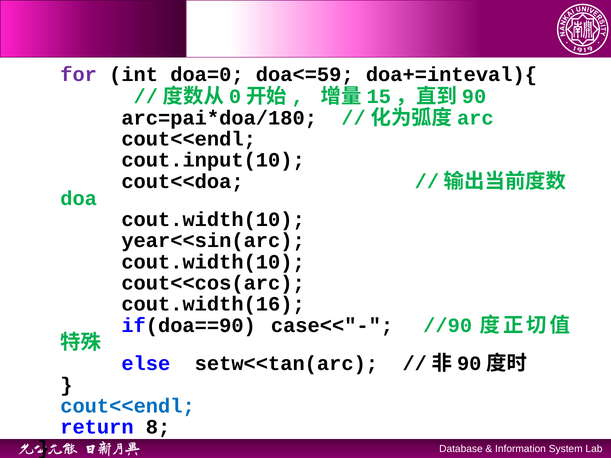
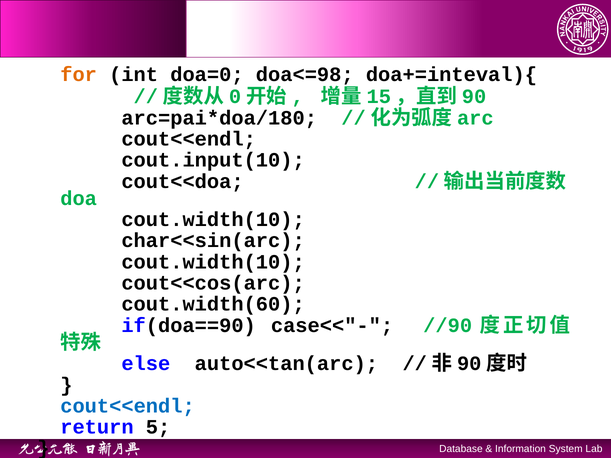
for colour: purple -> orange (79, 75)
doa<=59: doa<=59 -> doa<=98 (305, 75)
year<<sin(arc: year<<sin(arc -> char<<sin(arc (213, 241)
cout.width(16: cout.width(16 -> cout.width(60 (213, 304)
setw<<tan(arc: setw<<tan(arc -> auto<<tan(arc (286, 364)
8: 8 -> 5 (158, 427)
